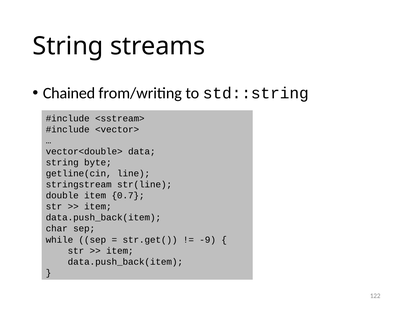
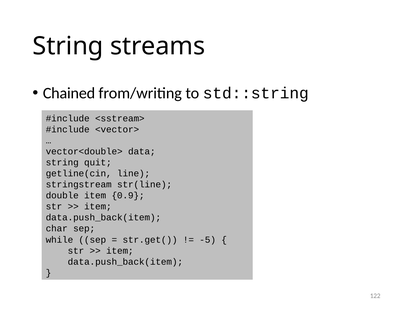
byte: byte -> quit (98, 162)
0.7: 0.7 -> 0.9 (128, 195)
-9: -9 -> -5 (208, 239)
